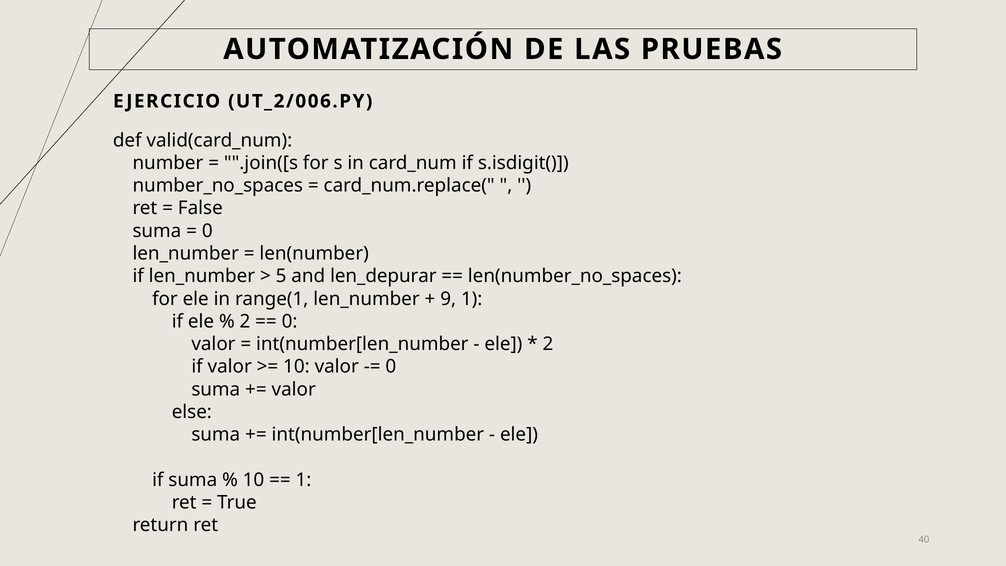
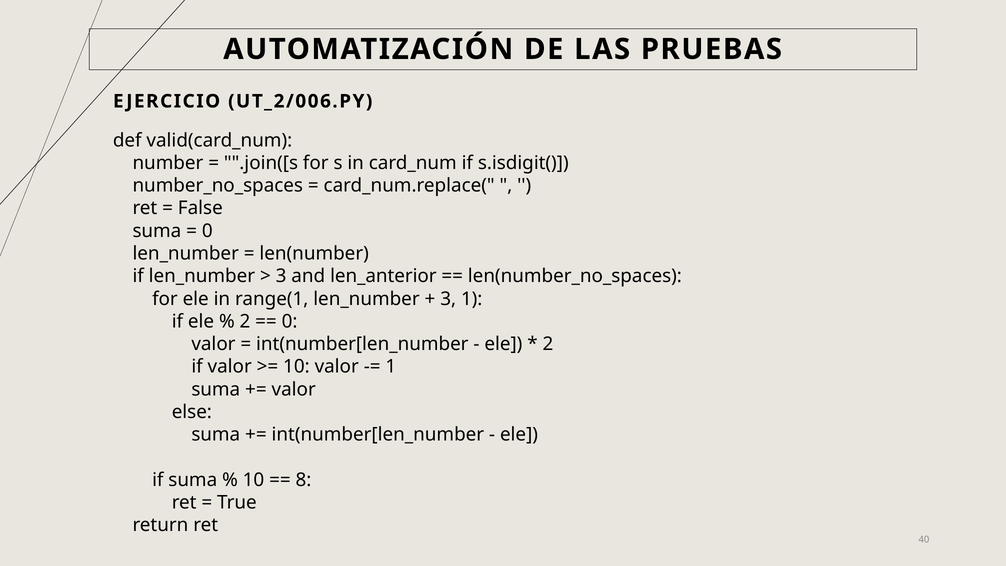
5: 5 -> 3 (281, 276)
len_depurar: len_depurar -> len_anterior (383, 276)
9: 9 -> 3 (448, 299)
0: 0 -> 1 (391, 367)
1: 1 -> 8 (304, 480)
